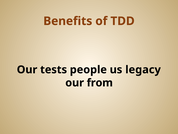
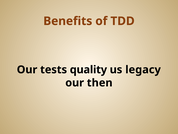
people: people -> quality (88, 69)
from: from -> then (100, 82)
